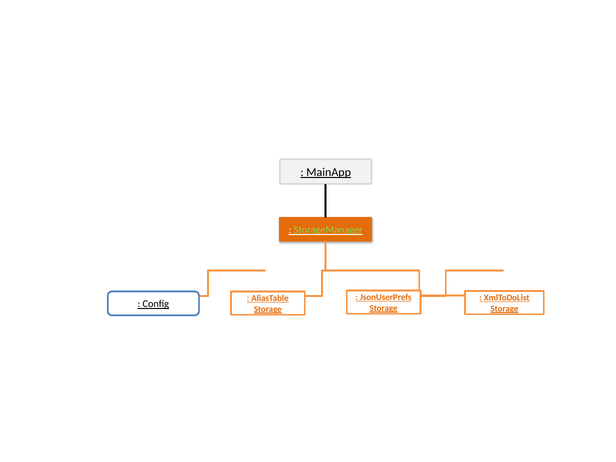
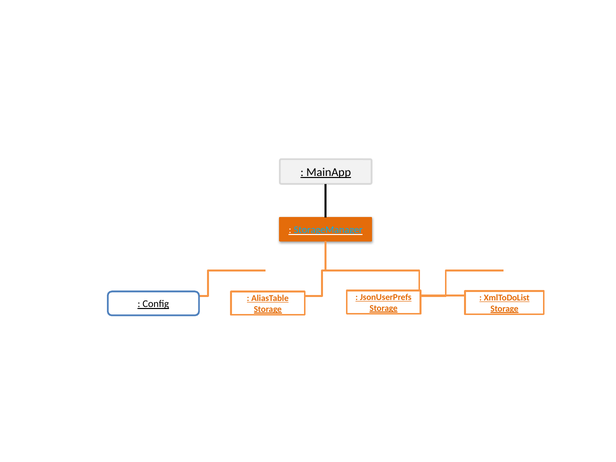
StorageManager colour: light green -> light blue (328, 230)
